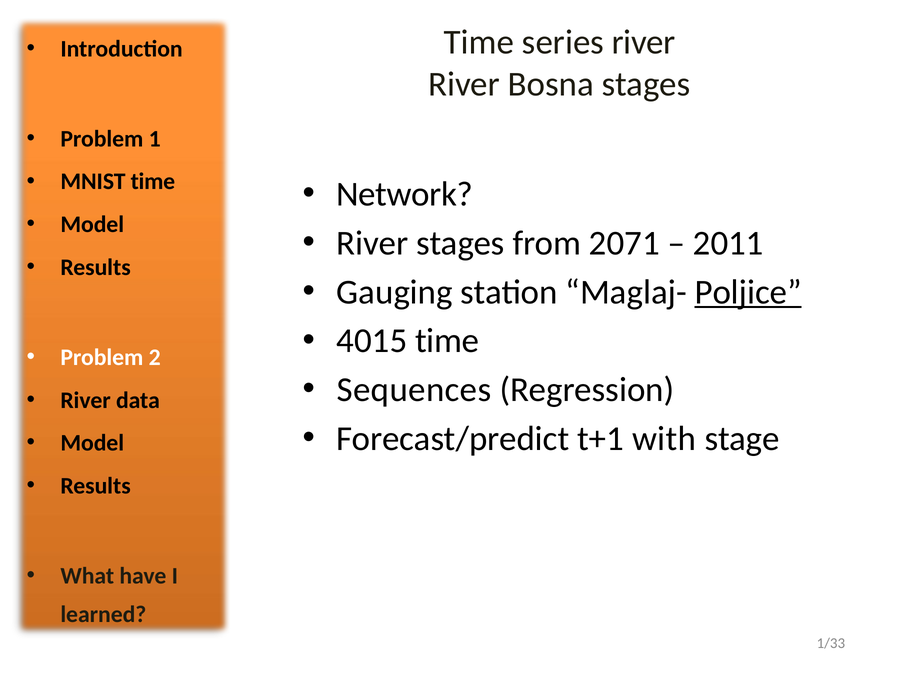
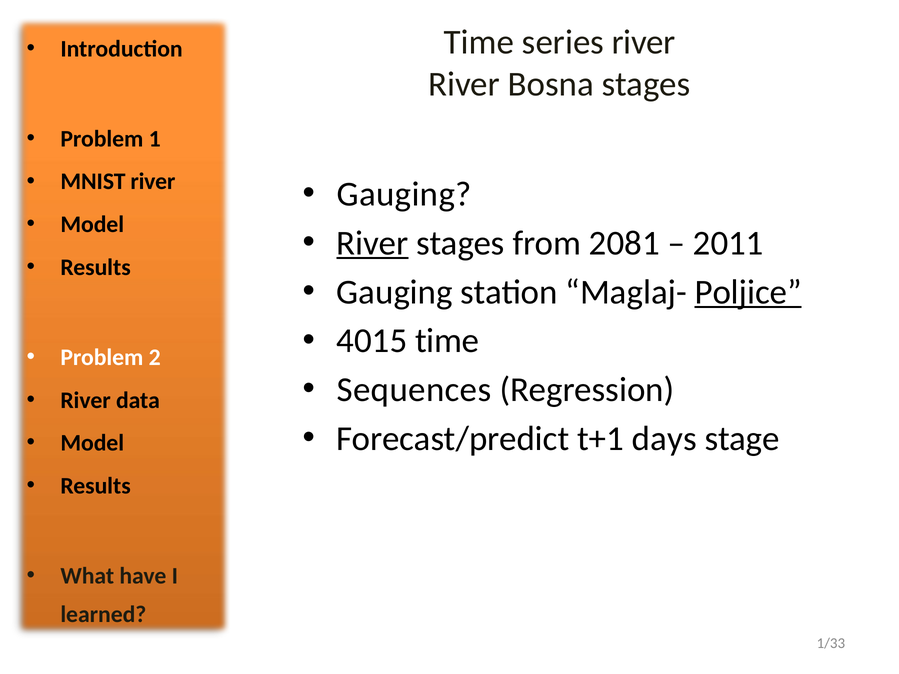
MNIST time: time -> river (153, 182)
Network: Network -> Gauging (404, 194)
River underline: none -> present (372, 243)
2071: 2071 -> 2081 (624, 243)
with: with -> days (664, 439)
